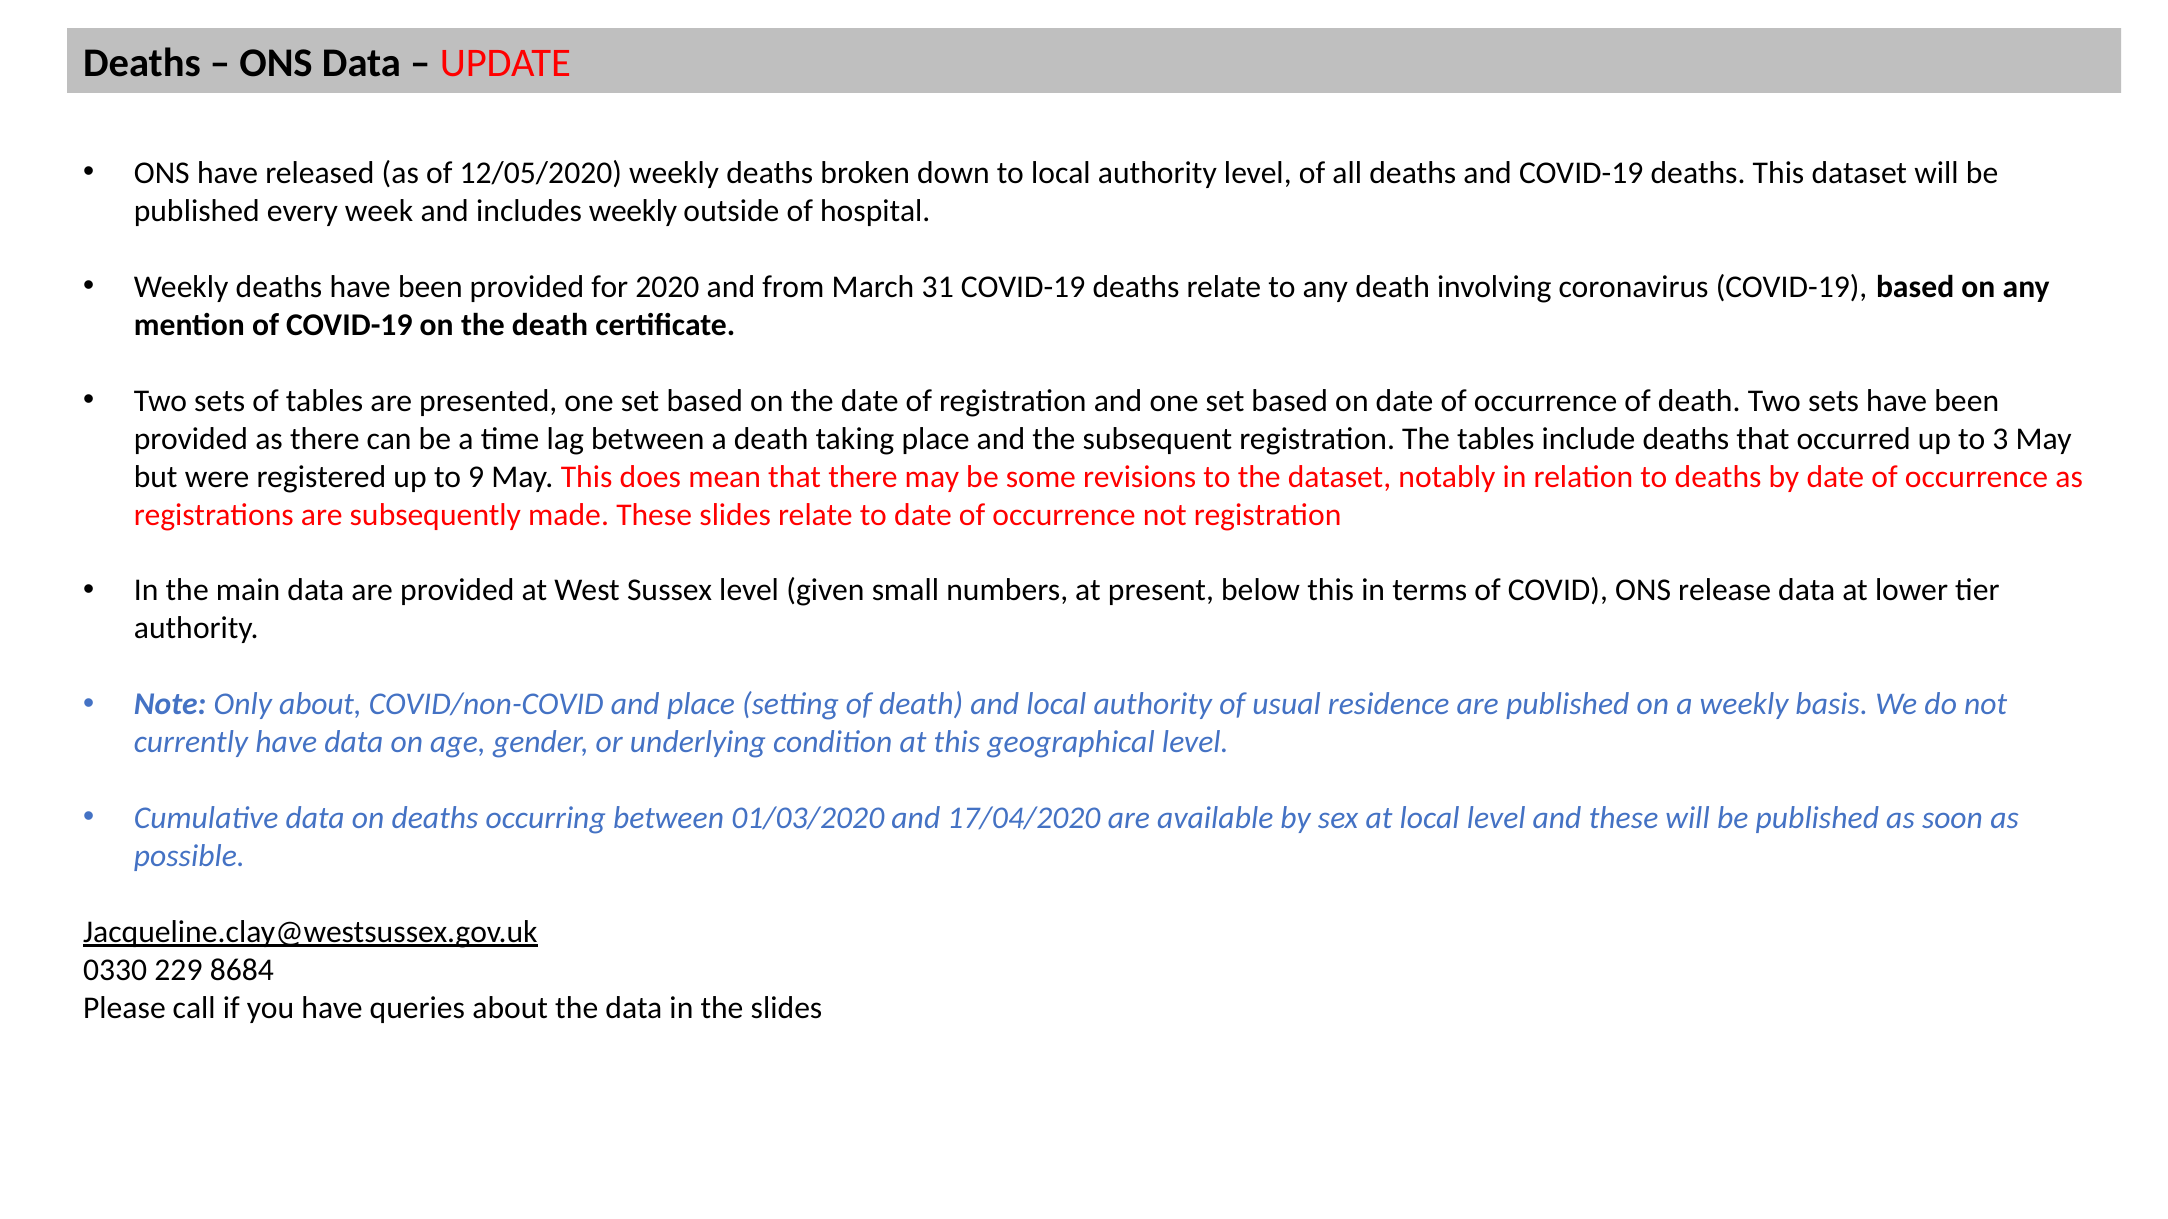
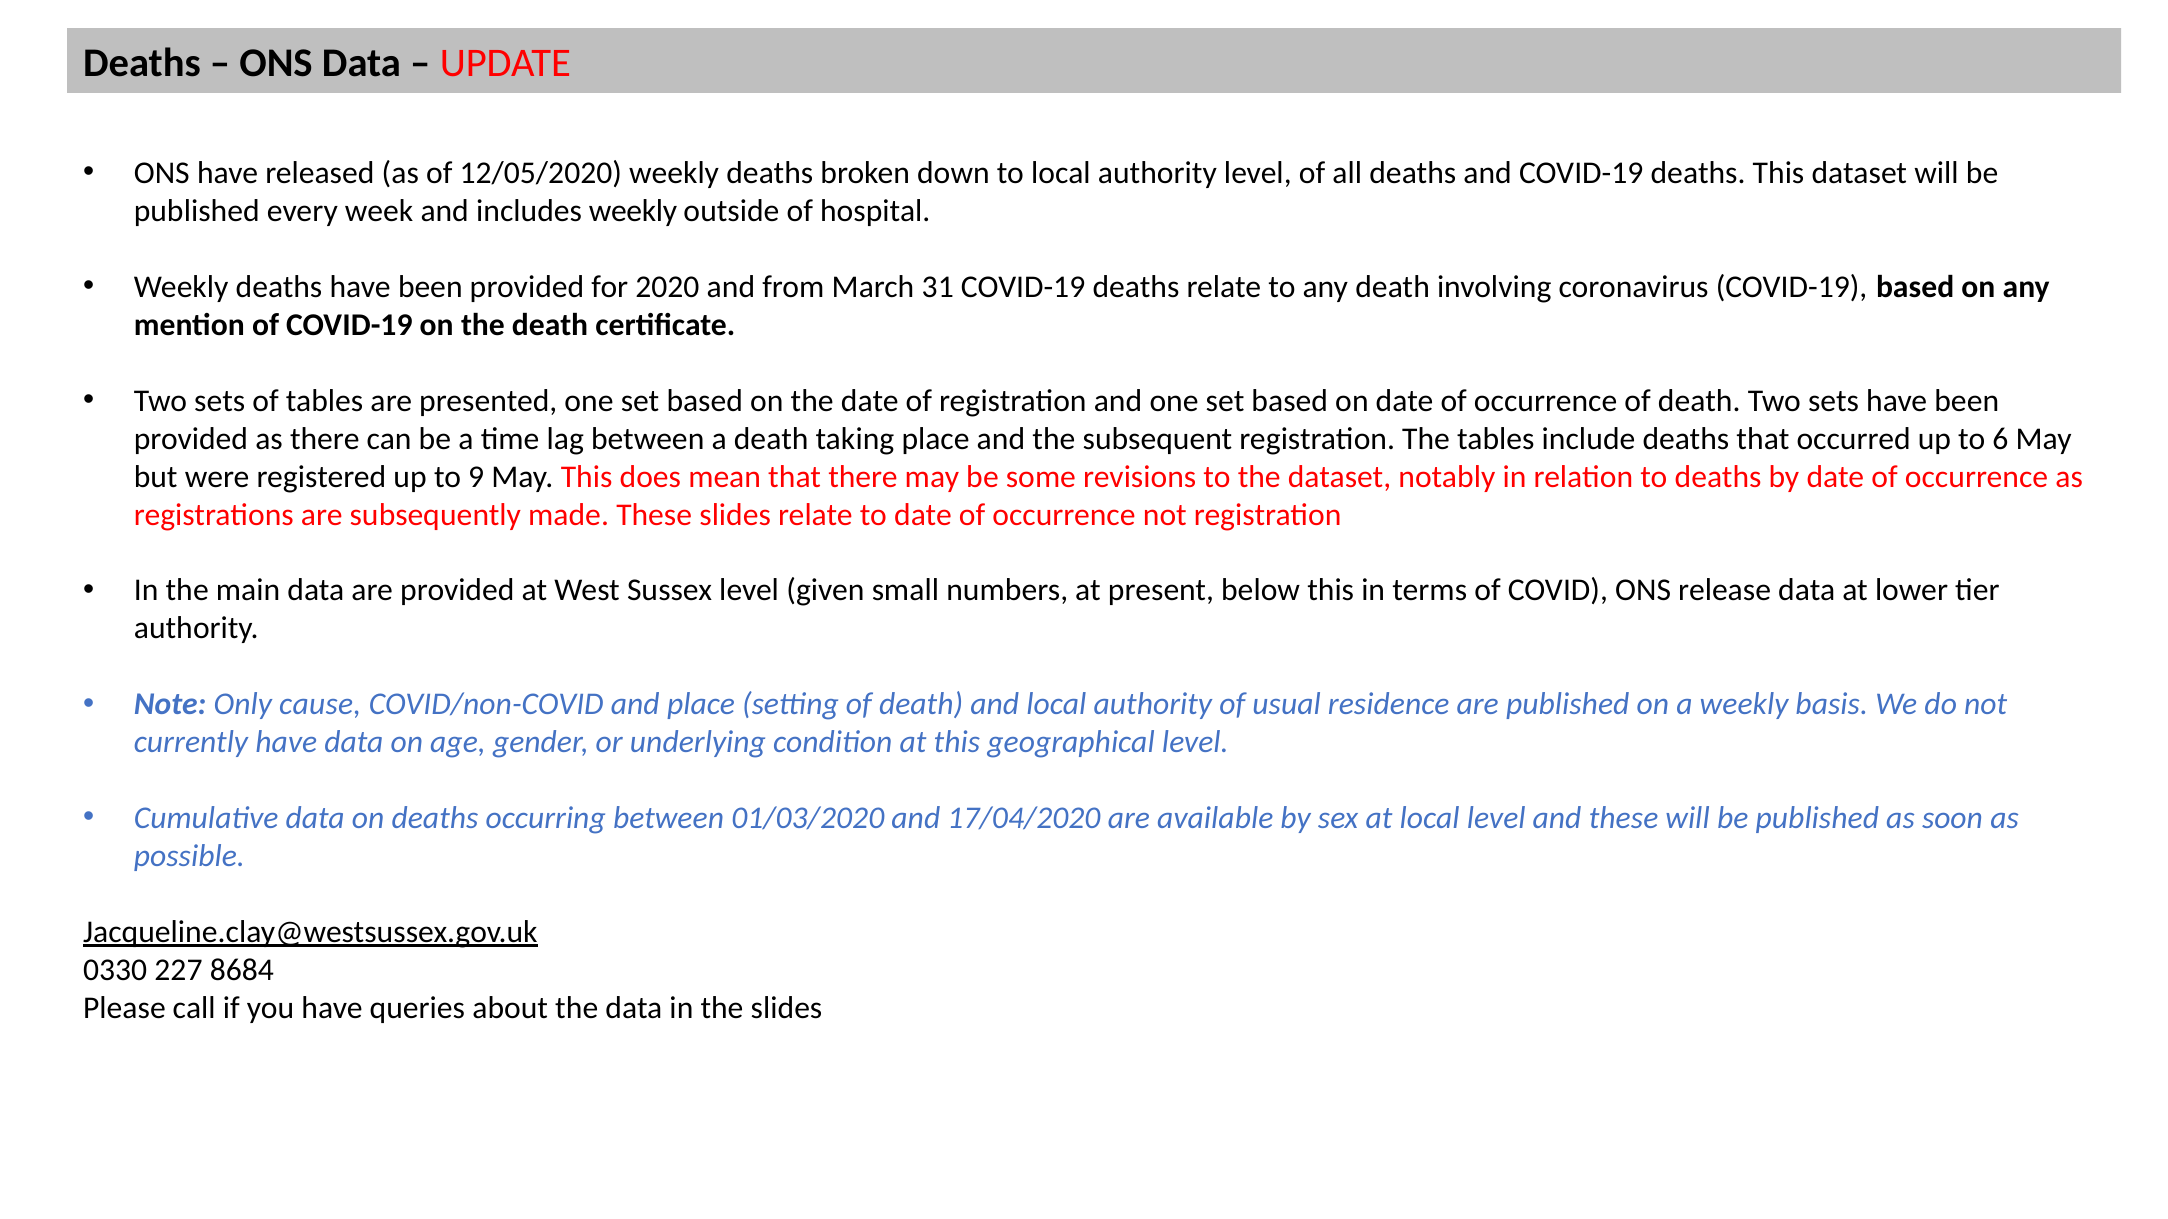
3: 3 -> 6 (2000, 439)
Only about: about -> cause (320, 705)
229: 229 -> 227 (178, 971)
